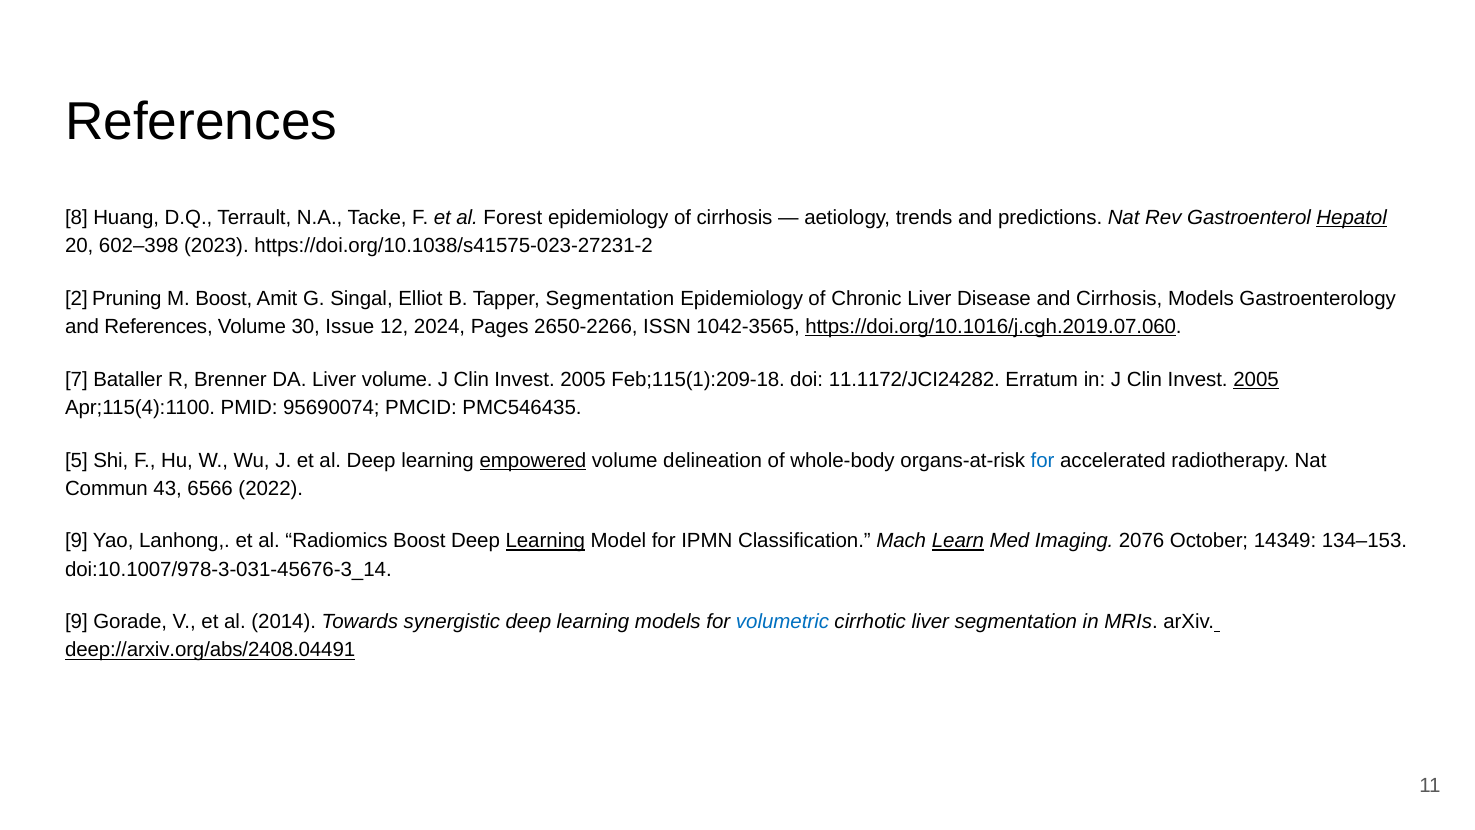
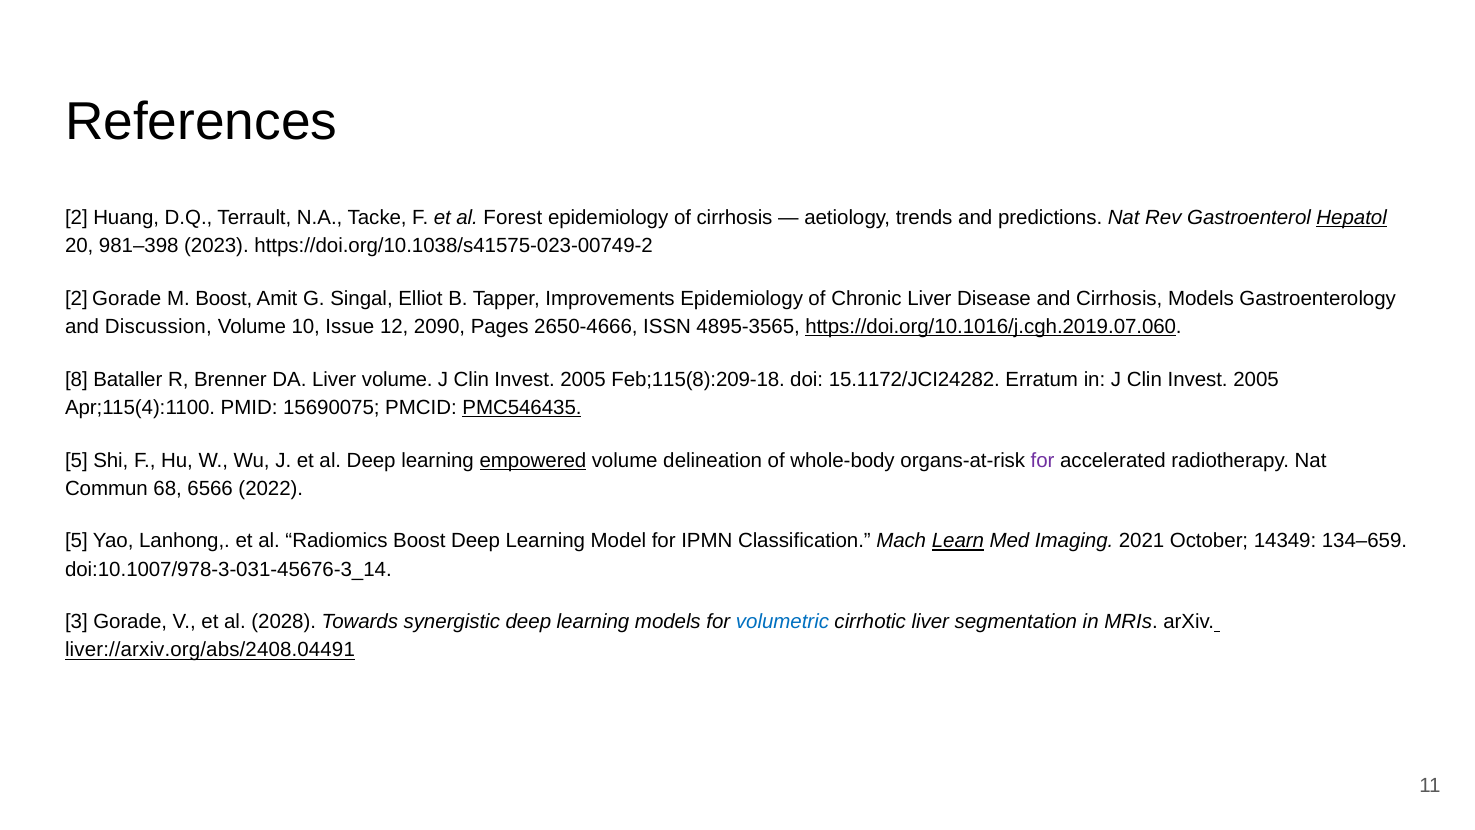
8: 8 -> 2 (76, 218)
602–398: 602–398 -> 981–398 (139, 246)
https://doi.org/10.1038/s41575-023-27231-2: https://doi.org/10.1038/s41575-023-27231-2 -> https://doi.org/10.1038/s41575-023-00749-2 (454, 246)
2 Pruning: Pruning -> Gorade (127, 299)
Tapper Segmentation: Segmentation -> Improvements (610, 299)
and References: References -> Discussion (158, 327)
30: 30 -> 10 (306, 327)
2024: 2024 -> 2090 (440, 327)
2650-2266: 2650-2266 -> 2650-4666 (586, 327)
1042-3565: 1042-3565 -> 4895-3565 (748, 327)
7: 7 -> 8 (76, 379)
Feb;115(1):209-18: Feb;115(1):209-18 -> Feb;115(8):209-18 (698, 379)
11.1172/JCI24282: 11.1172/JCI24282 -> 15.1172/JCI24282 (914, 379)
2005 underline: present -> none (1256, 379)
95690074: 95690074 -> 15690075 (331, 408)
PMC546435 underline: none -> present (522, 408)
for colour: blue -> purple (1043, 460)
43: 43 -> 68 (168, 488)
9: 9 -> 5 (76, 541)
Learning underline: present -> none (545, 541)
2076: 2076 -> 2021 (1142, 541)
134–153: 134–153 -> 134–659 (1365, 541)
9: 9 -> 3 (76, 622)
2014: 2014 -> 2028 (284, 622)
deep://arxiv.org/abs/2408.04491: deep://arxiv.org/abs/2408.04491 -> liver://arxiv.org/abs/2408.04491 (210, 650)
